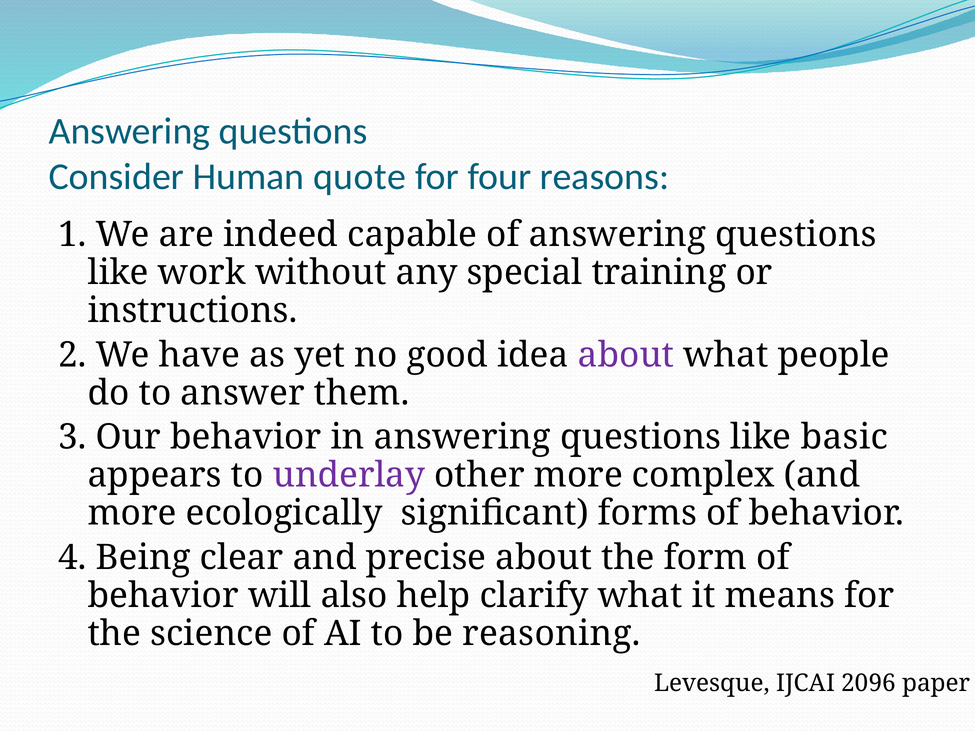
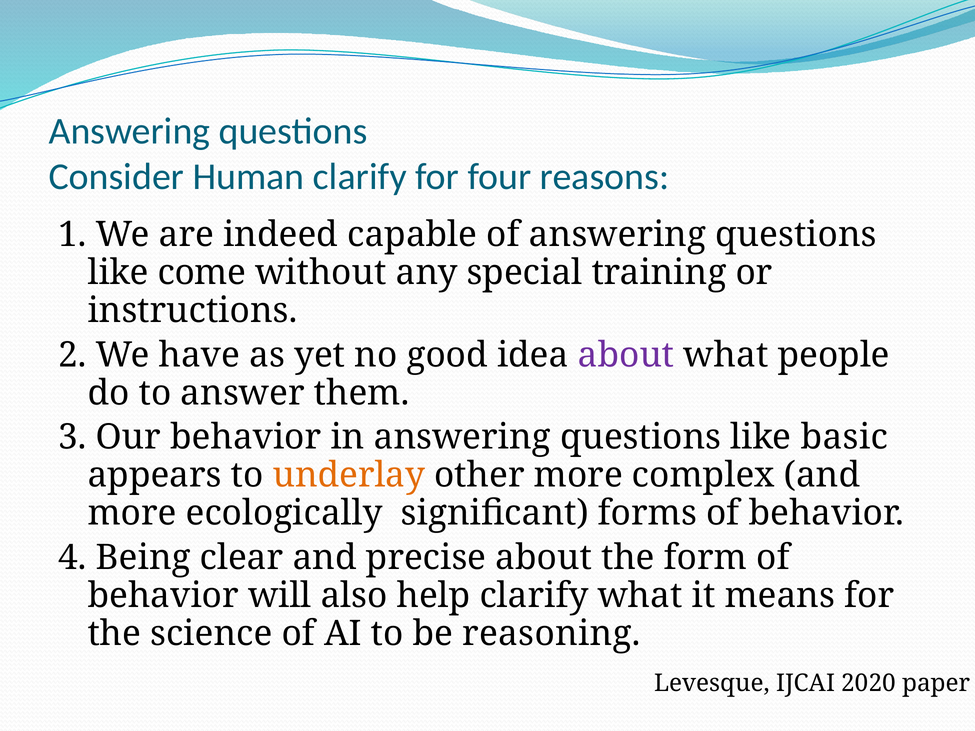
Human quote: quote -> clarify (360, 177)
work: work -> come (202, 273)
underlay colour: purple -> orange (349, 475)
2096: 2096 -> 2020 (869, 683)
